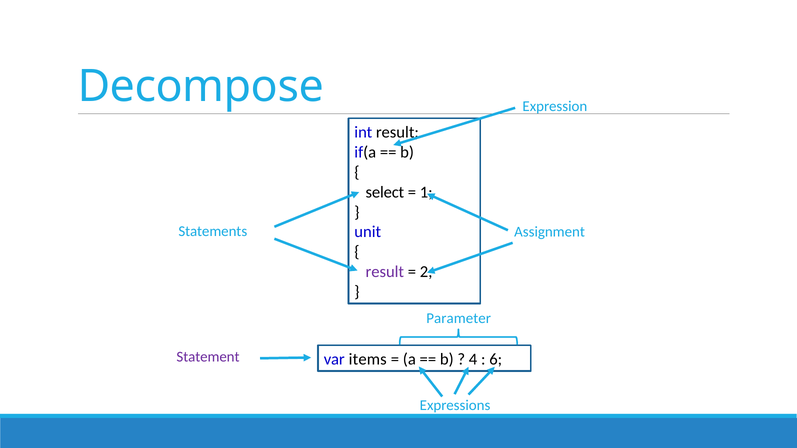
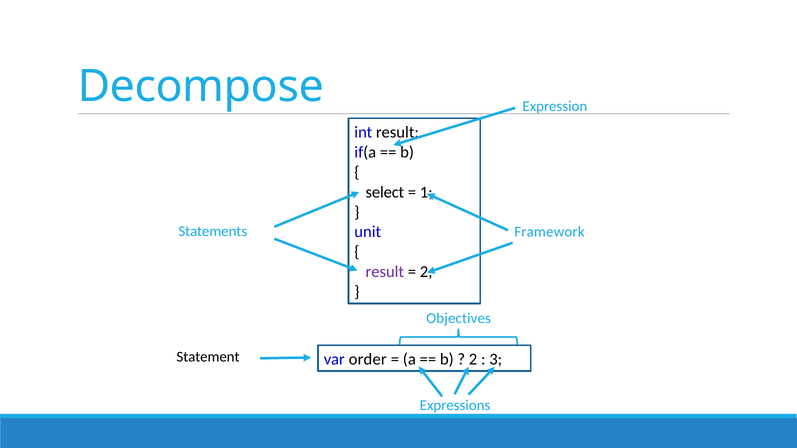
Assignment: Assignment -> Framework (549, 232)
Parameter: Parameter -> Objectives (459, 318)
Statement colour: purple -> black (208, 357)
items: items -> order (368, 359)
4: 4 -> 2 (473, 359)
6: 6 -> 3 (496, 359)
